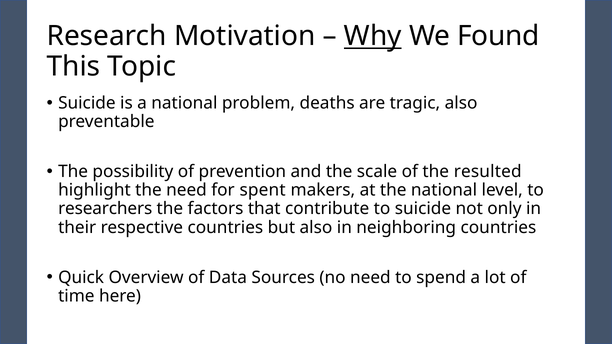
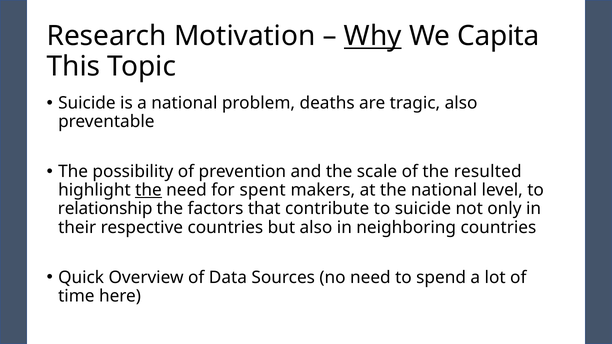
Found: Found -> Capita (498, 36)
the underline: none -> present (148, 190)
researchers: researchers -> relationship (105, 209)
